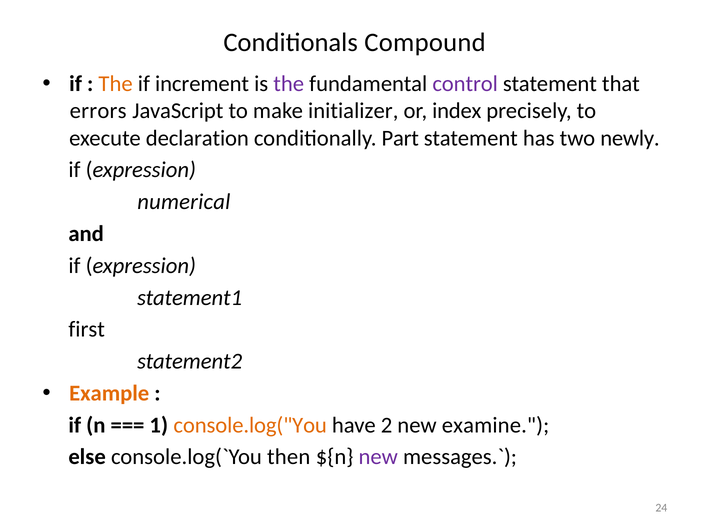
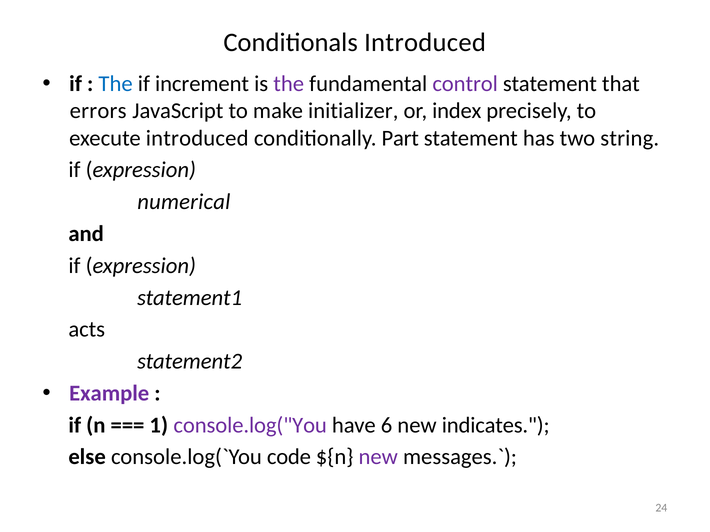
Conditionals Compound: Compound -> Introduced (425, 43)
The colour: orange -> blue (116, 84)
execute declaration: declaration -> introduced (197, 138)
newly: newly -> string (630, 138)
first: first -> acts (87, 330)
Example colour: orange -> purple (109, 394)
console.log("You colour: orange -> purple (250, 426)
2: 2 -> 6 (387, 426)
examine: examine -> indicates (496, 426)
then: then -> code (289, 457)
